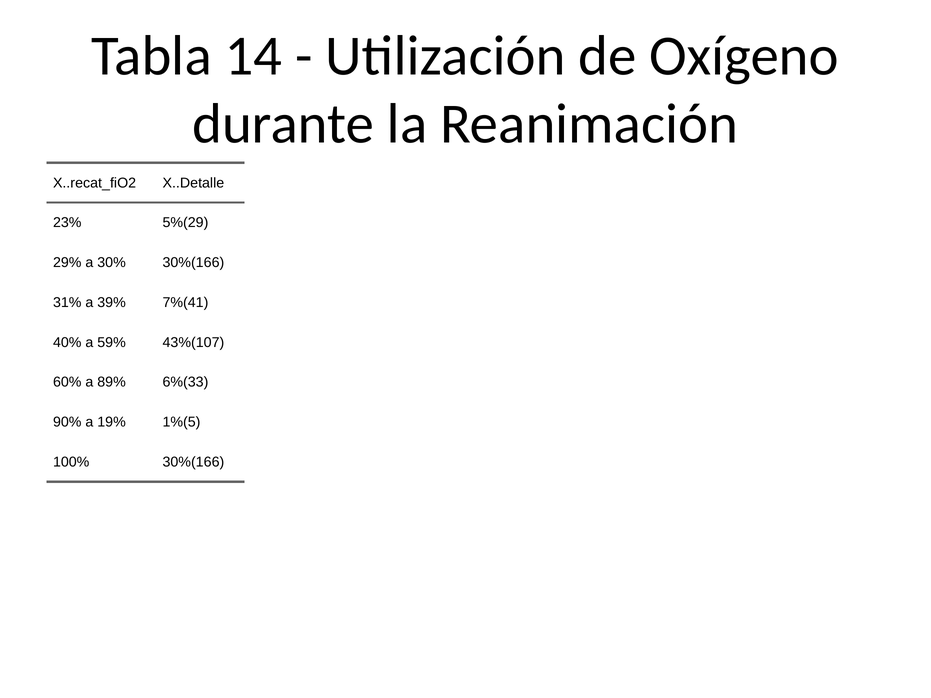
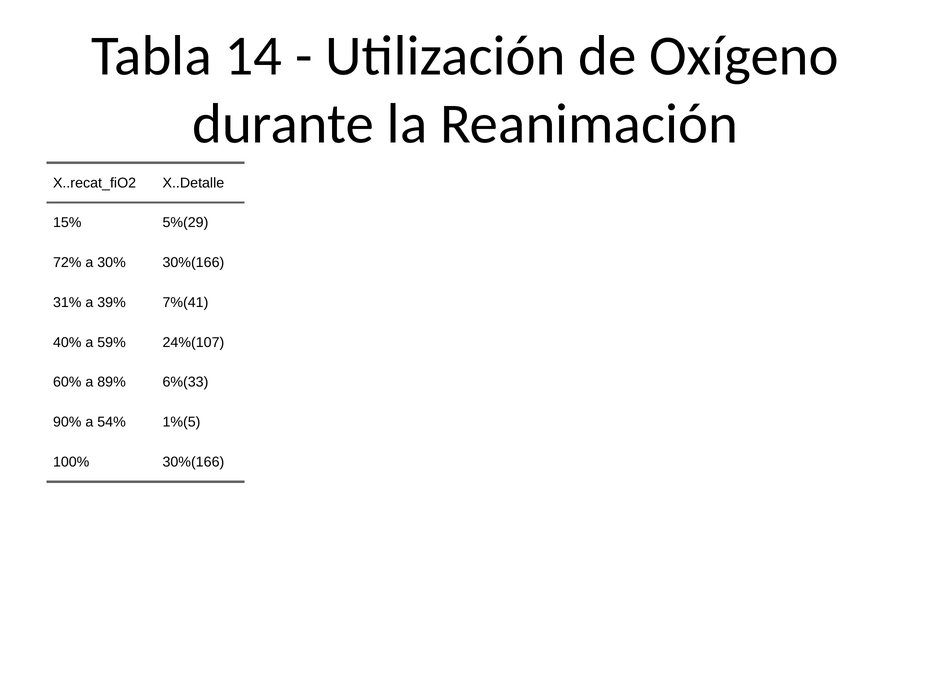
23%: 23% -> 15% (67, 223)
29%: 29% -> 72% (67, 263)
43%(107: 43%(107 -> 24%(107 (193, 342)
19%: 19% -> 54% (112, 422)
